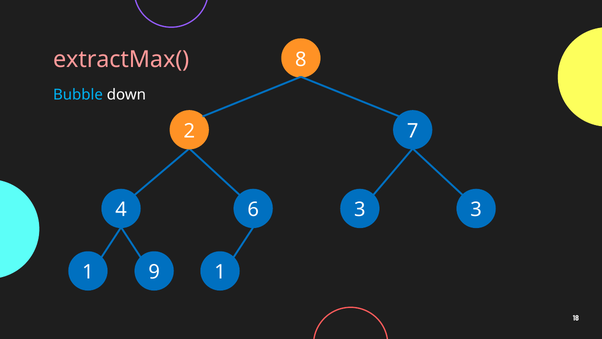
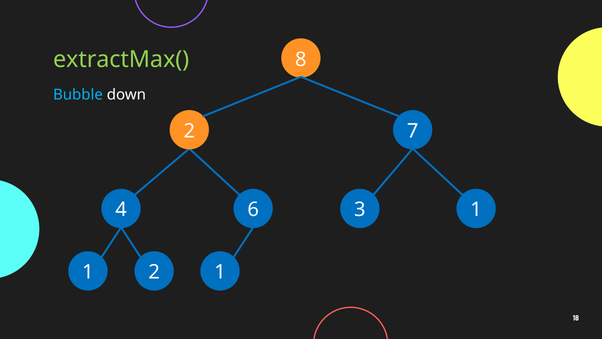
extractMax( colour: pink -> light green (121, 60)
3 3: 3 -> 1 (476, 210)
1 9: 9 -> 2 (154, 272)
